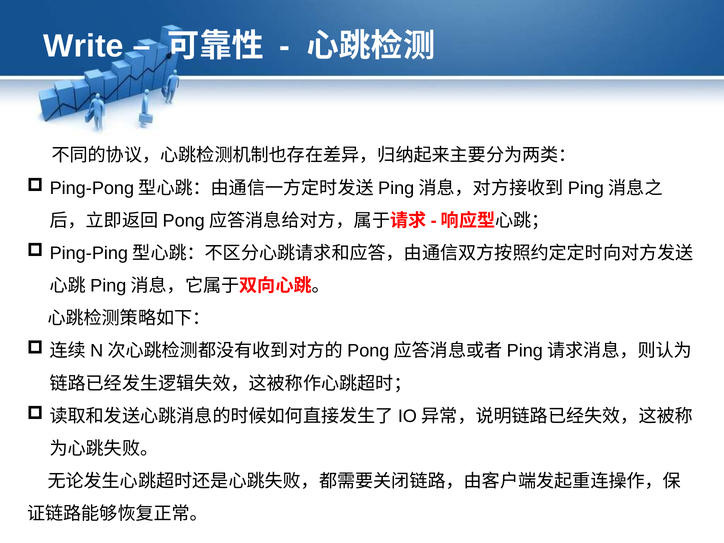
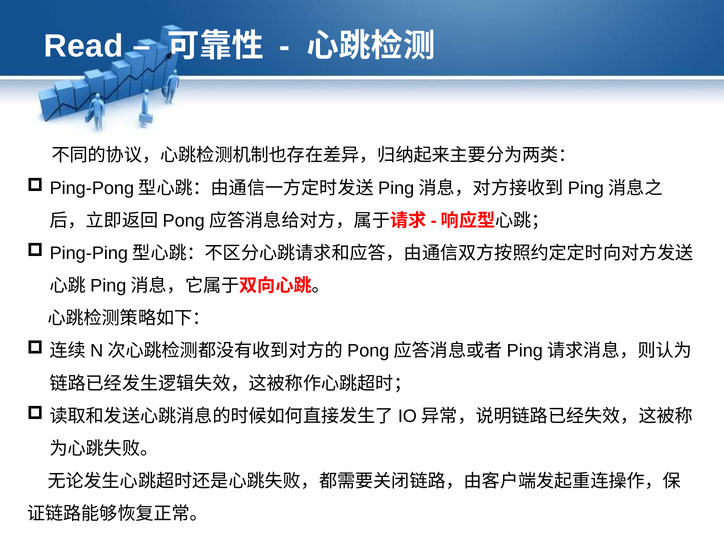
Write: Write -> Read (84, 46)
